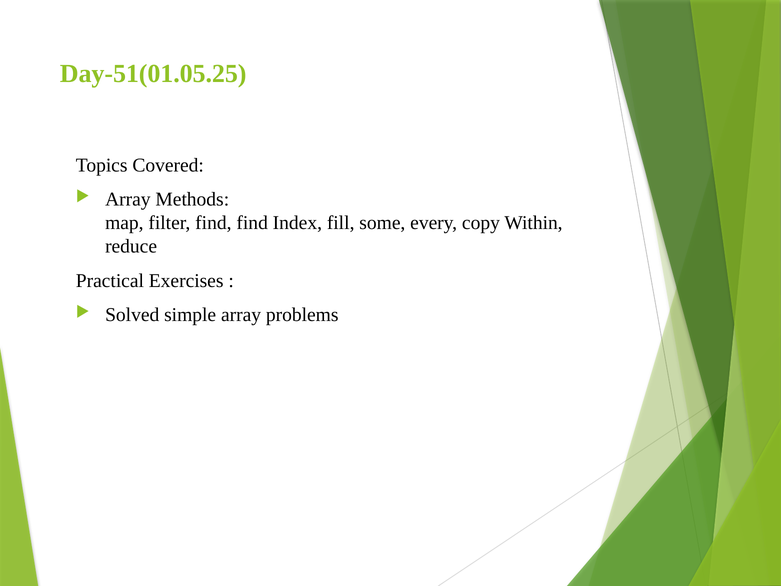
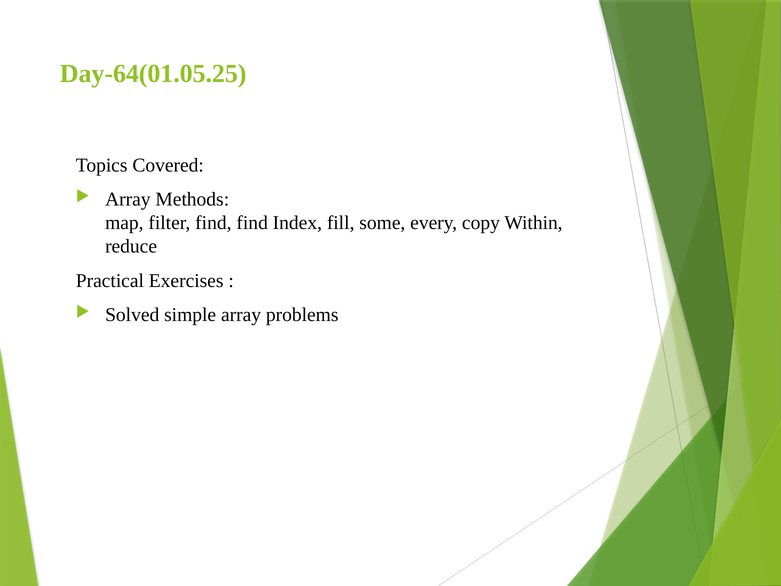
Day-51(01.05.25: Day-51(01.05.25 -> Day-64(01.05.25 (153, 73)
